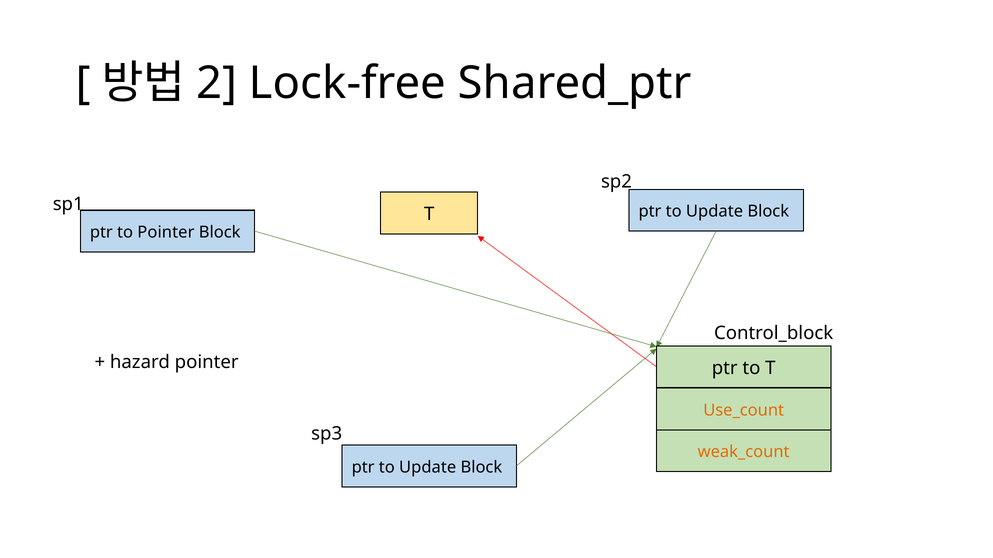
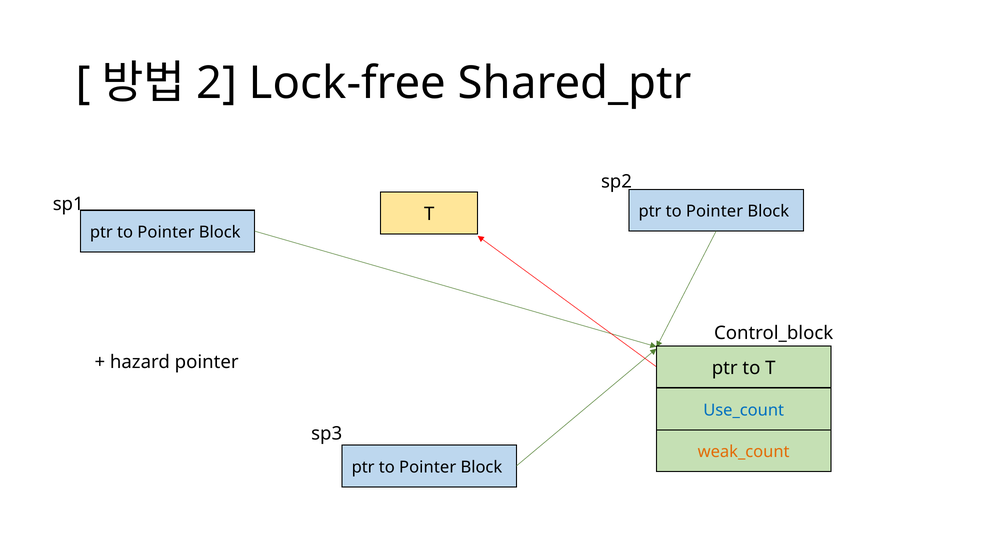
sp1 ptr to Update: Update -> Pointer (715, 212)
Use_count colour: orange -> blue (744, 411)
Update: Update -> Pointer (428, 468)
